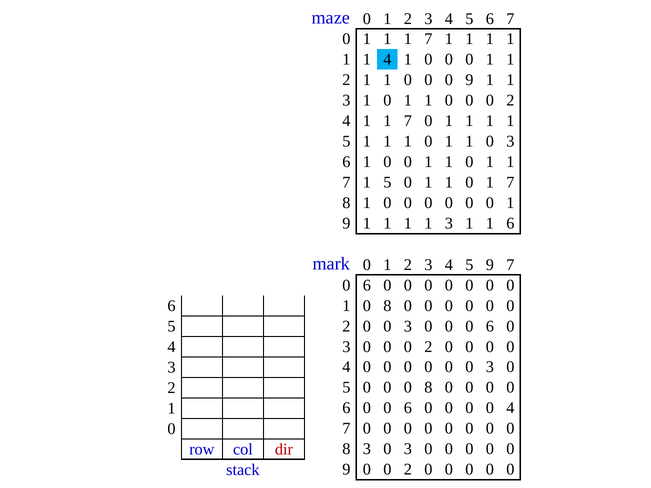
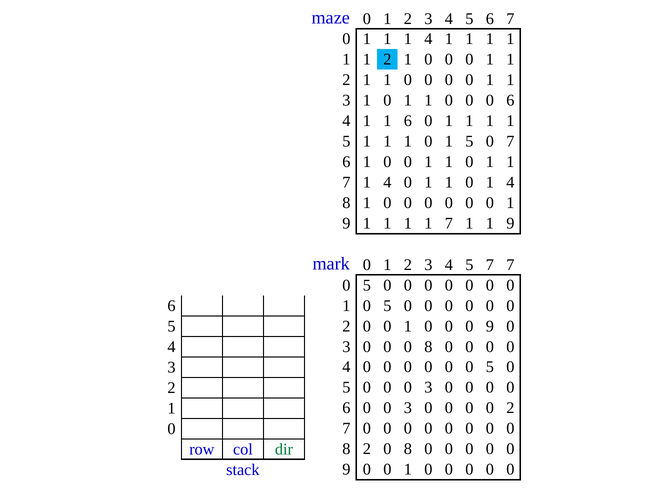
1 1 1 7: 7 -> 4 (428, 39)
4: 4 -> 2 (387, 60)
9: 9 -> 0 (469, 80)
2: 2 -> 6 (510, 101)
4 1 1 7: 7 -> 6 (408, 121)
1: 1 -> 5 (469, 142)
3: 3 -> 7 (510, 142)
7 1 5: 5 -> 4 (387, 183)
0 1 7: 7 -> 4 (510, 183)
1 1 1 3: 3 -> 7 (449, 224)
1 1 6: 6 -> 9 (510, 224)
5 9: 9 -> 7 (490, 265)
6: 6 -> 5 (367, 285)
1 0 8: 8 -> 5 (387, 306)
2 0 0 3: 3 -> 1 (408, 326)
6: 6 -> 9 (490, 326)
2: 2 -> 8 (428, 347)
0 0 0 3: 3 -> 5 (490, 367)
8: 8 -> 3 (428, 388)
6 0 0 6: 6 -> 3 (408, 408)
4: 4 -> 2 (510, 408)
8 3: 3 -> 2 (367, 449)
3: 3 -> 8 (408, 449)
dir colour: red -> green (284, 449)
9 0 0 2: 2 -> 1 (408, 470)
